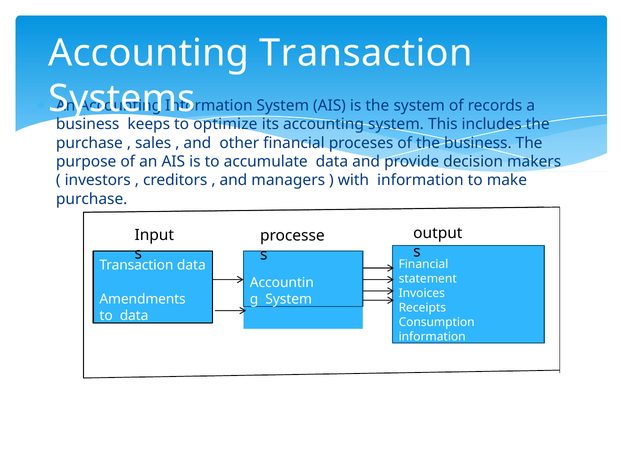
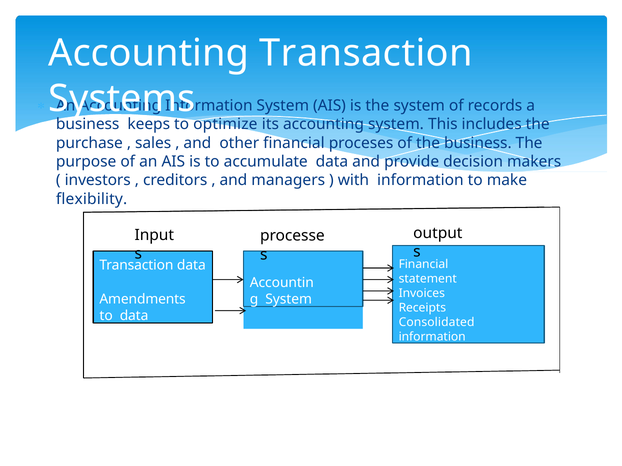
purchase: purchase -> flexibility (92, 199)
Consumption: Consumption -> Consolidated (437, 322)
